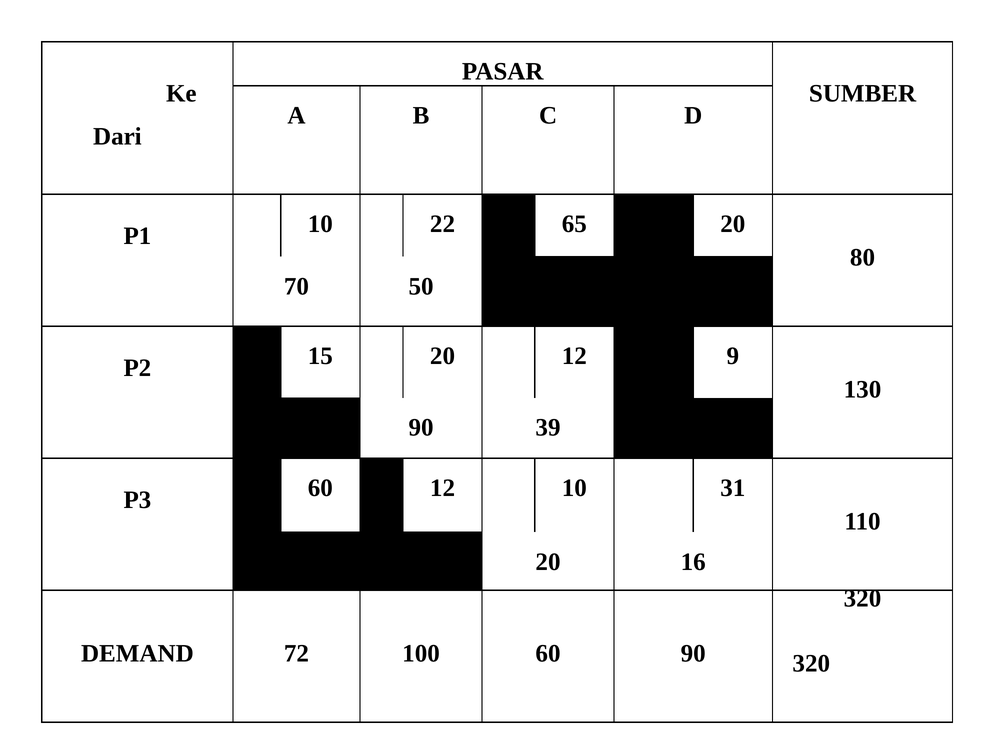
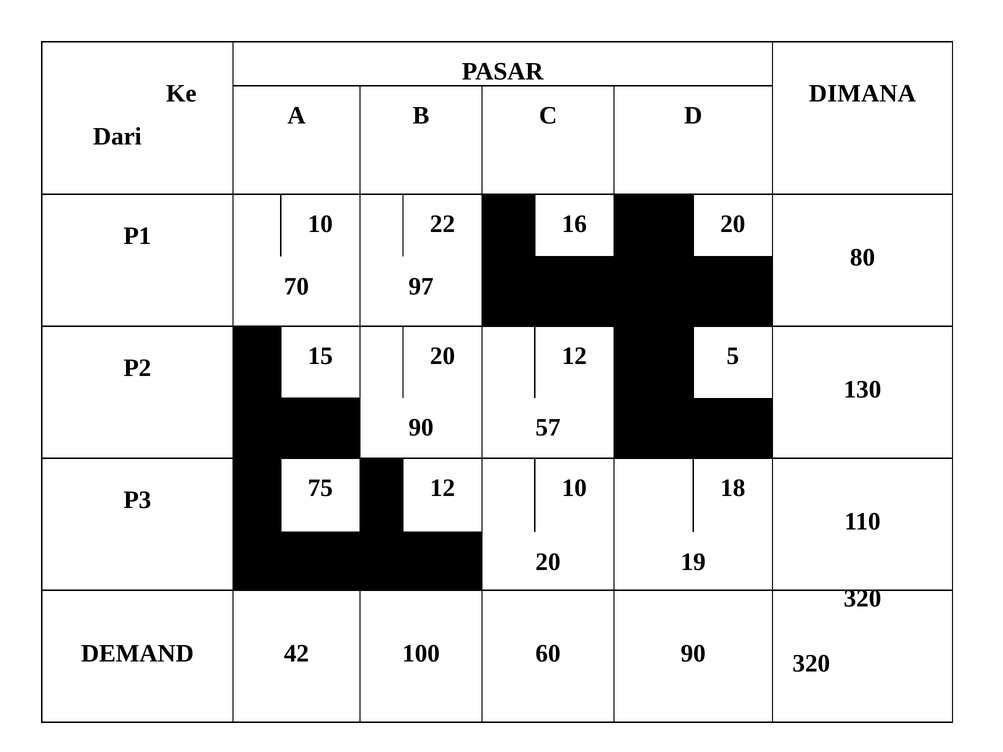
SUMBER: SUMBER -> DIMANA (862, 93)
65: 65 -> 16 (574, 224)
50: 50 -> 97 (421, 286)
9: 9 -> 5 (733, 356)
39: 39 -> 57 (548, 428)
P3 60: 60 -> 75 (320, 488)
31: 31 -> 18 (733, 488)
16: 16 -> 19 (693, 562)
72: 72 -> 42 (296, 654)
